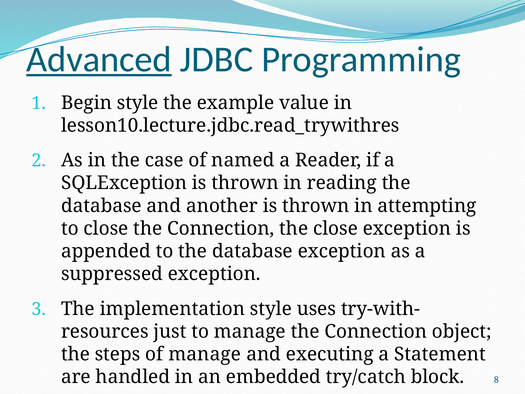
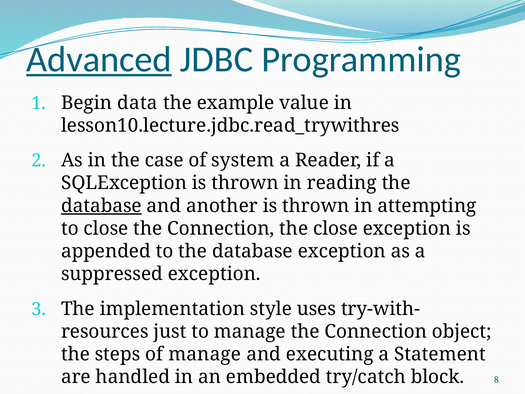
Begin style: style -> data (137, 103)
named: named -> system (243, 160)
database underline: none -> present (101, 206)
